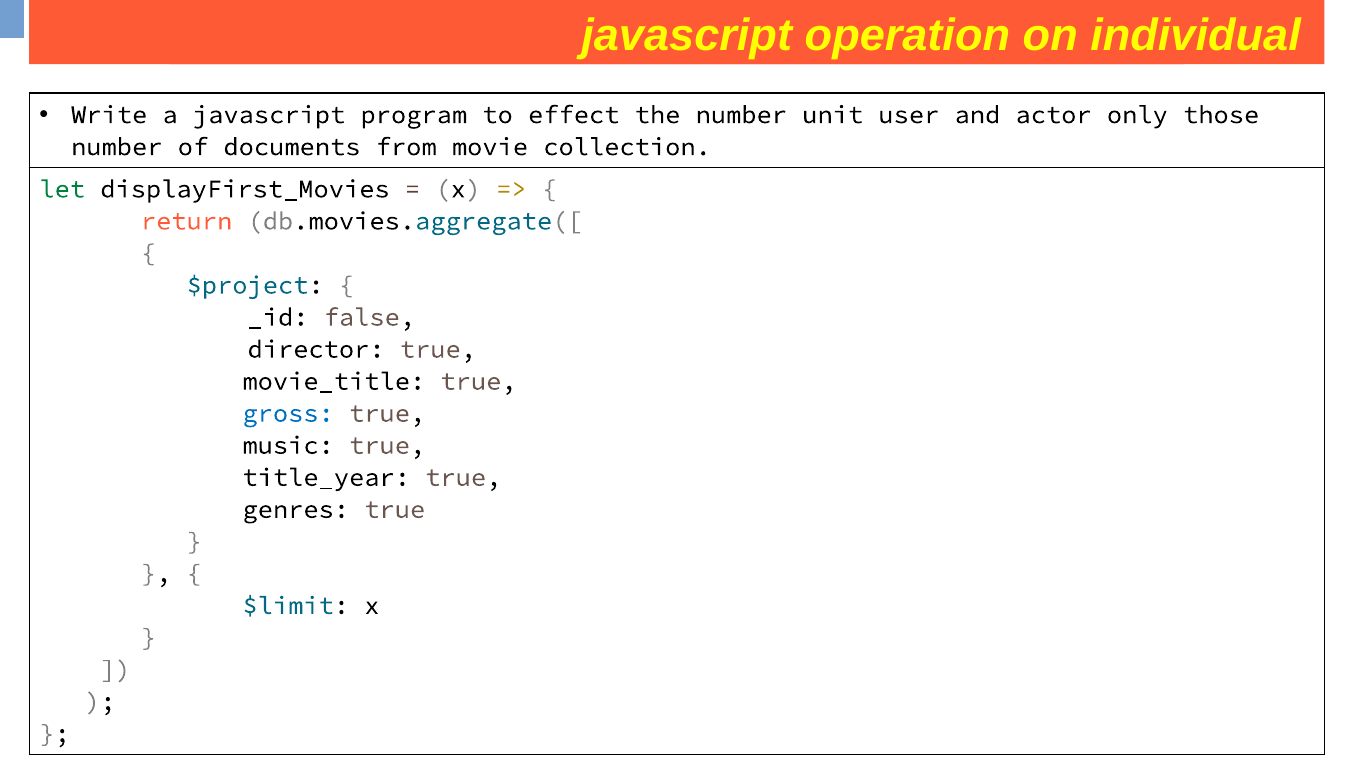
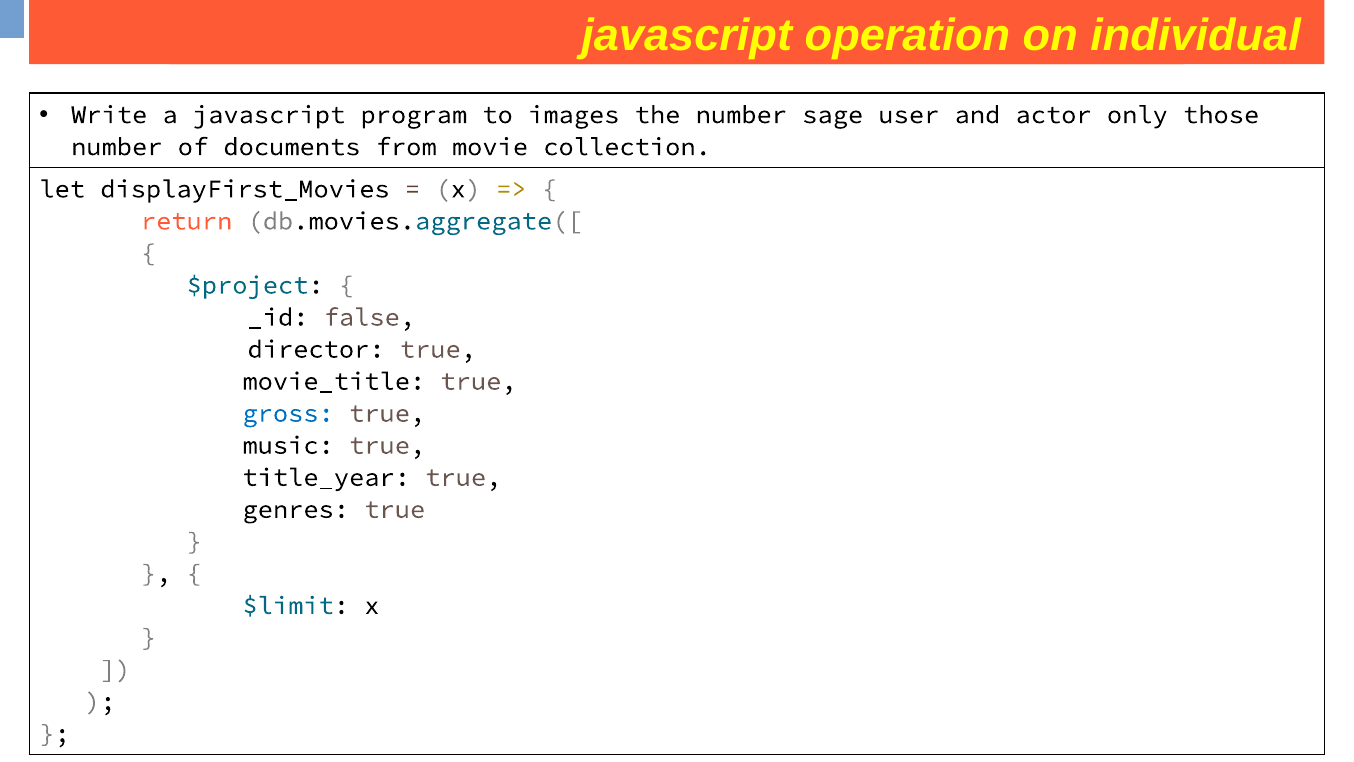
effect: effect -> images (574, 115)
unit: unit -> sage (833, 115)
let colour: green -> black (62, 189)
